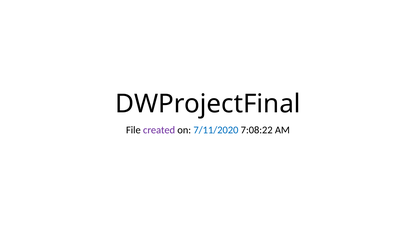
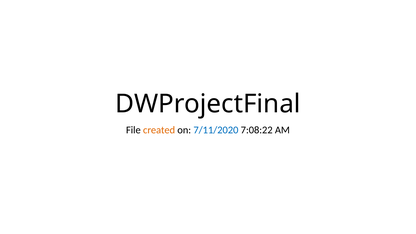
created colour: purple -> orange (159, 130)
